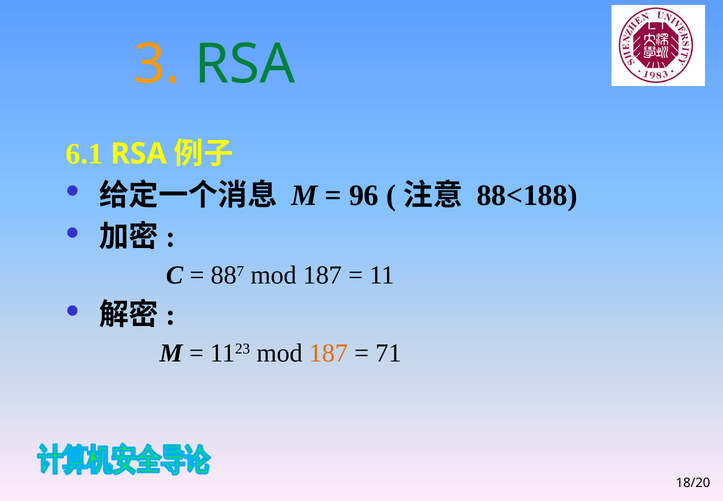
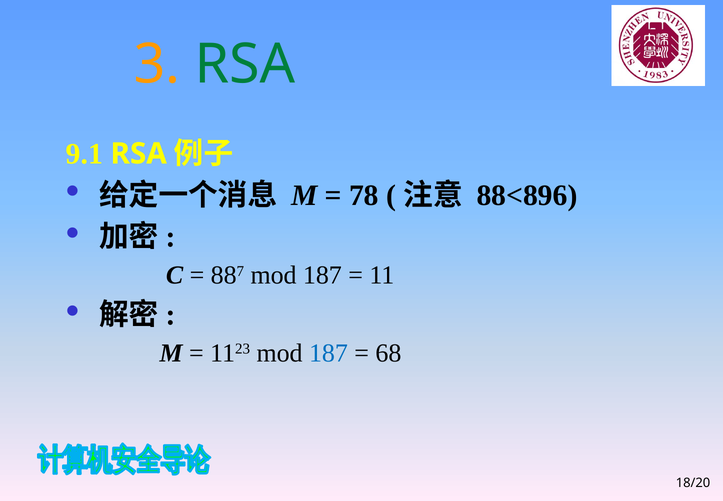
6.1: 6.1 -> 9.1 (84, 154)
96: 96 -> 78 (364, 195)
88<188: 88<188 -> 88<896 (527, 195)
187 colour: orange -> blue (328, 353)
71: 71 -> 68 (388, 353)
